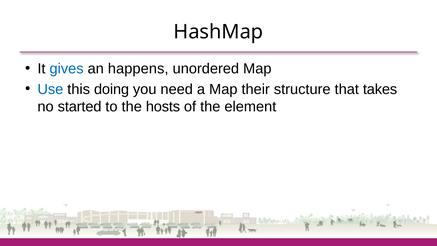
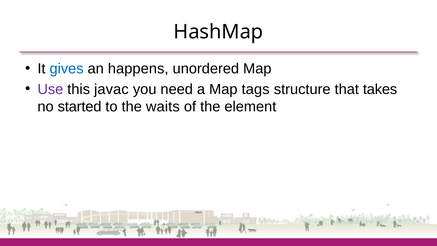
Use colour: blue -> purple (50, 89)
doing: doing -> javac (111, 89)
their: their -> tags (256, 89)
hosts: hosts -> waits (163, 107)
